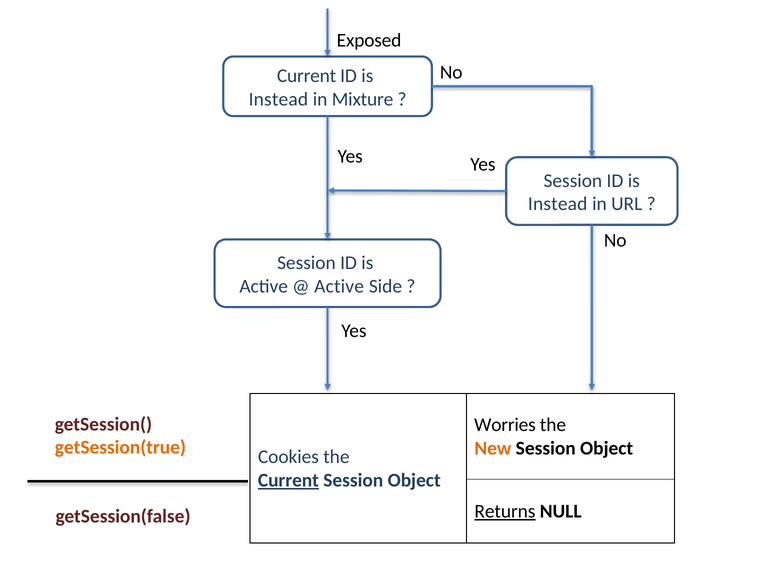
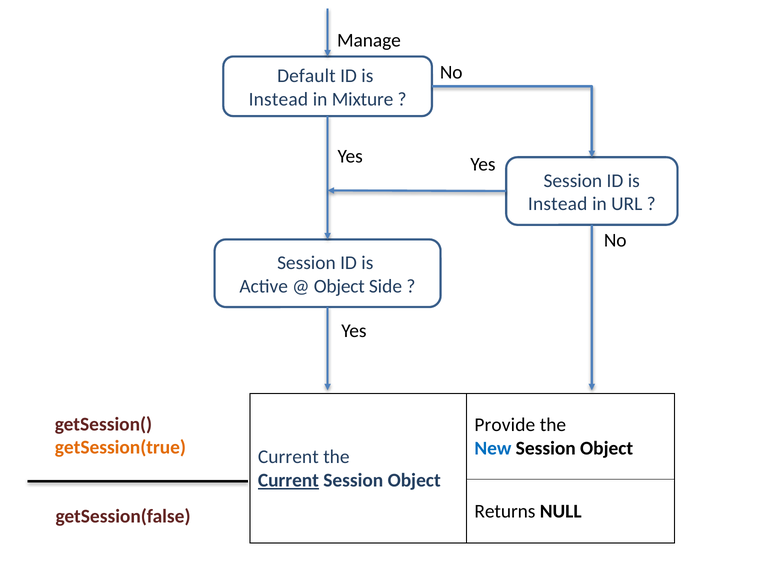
Exposed: Exposed -> Manage (369, 40)
Current: Current -> Default (306, 76)
Active: Active -> Object (339, 286)
Worries: Worries -> Provide (505, 425)
New colour: orange -> blue (493, 448)
Cookies: Cookies -> Current (288, 456)
Returns underline: present -> none (505, 511)
